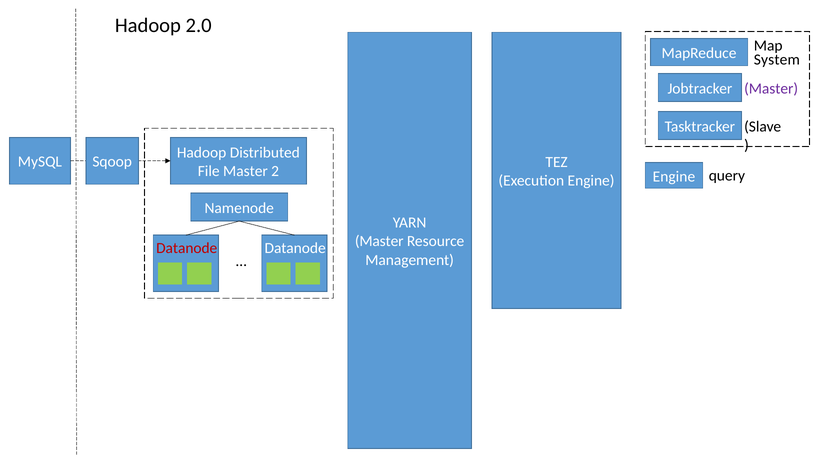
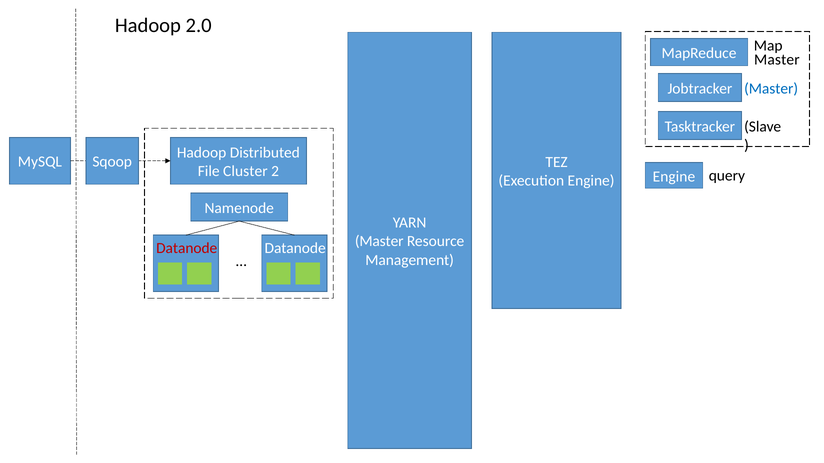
System: System -> Master (777, 60)
Master colour: purple -> blue (771, 89)
File Master: Master -> Cluster (245, 171)
